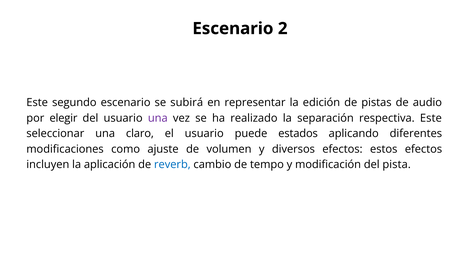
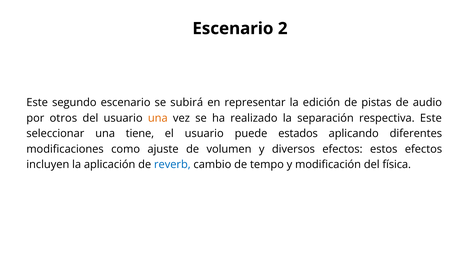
elegir: elegir -> otros (63, 118)
una colour: purple -> orange (158, 118)
claro: claro -> tiene (140, 133)
pista: pista -> física (397, 164)
